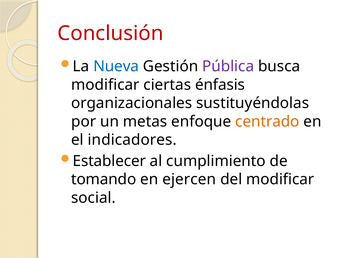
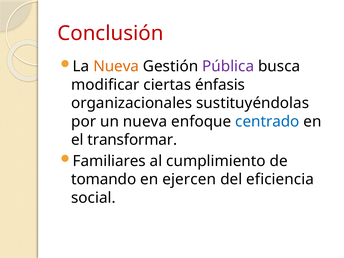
Nueva colour: blue -> orange (116, 66)
un metas: metas -> nueva (145, 121)
centrado colour: orange -> blue (267, 121)
indicadores: indicadores -> transformar (132, 140)
Establecer: Establecer -> Familiares (109, 161)
del modificar: modificar -> eficiencia (280, 179)
